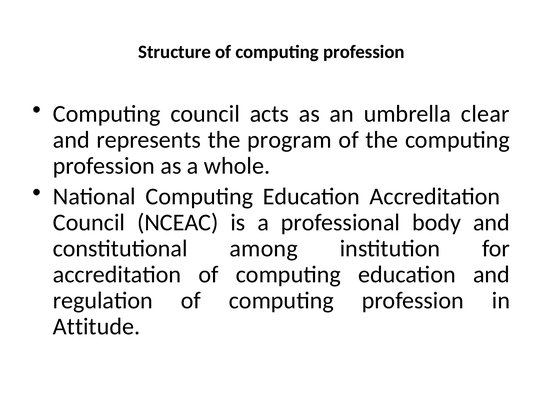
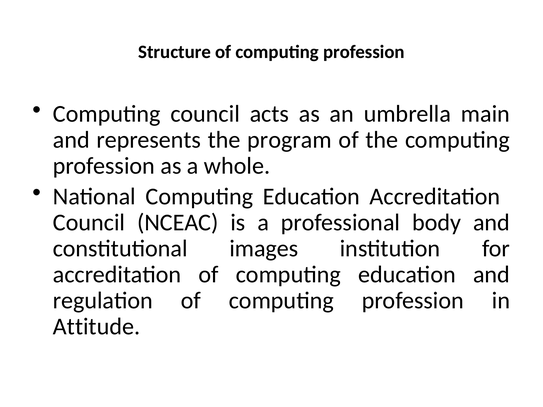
clear: clear -> main (485, 114)
among: among -> images (264, 249)
